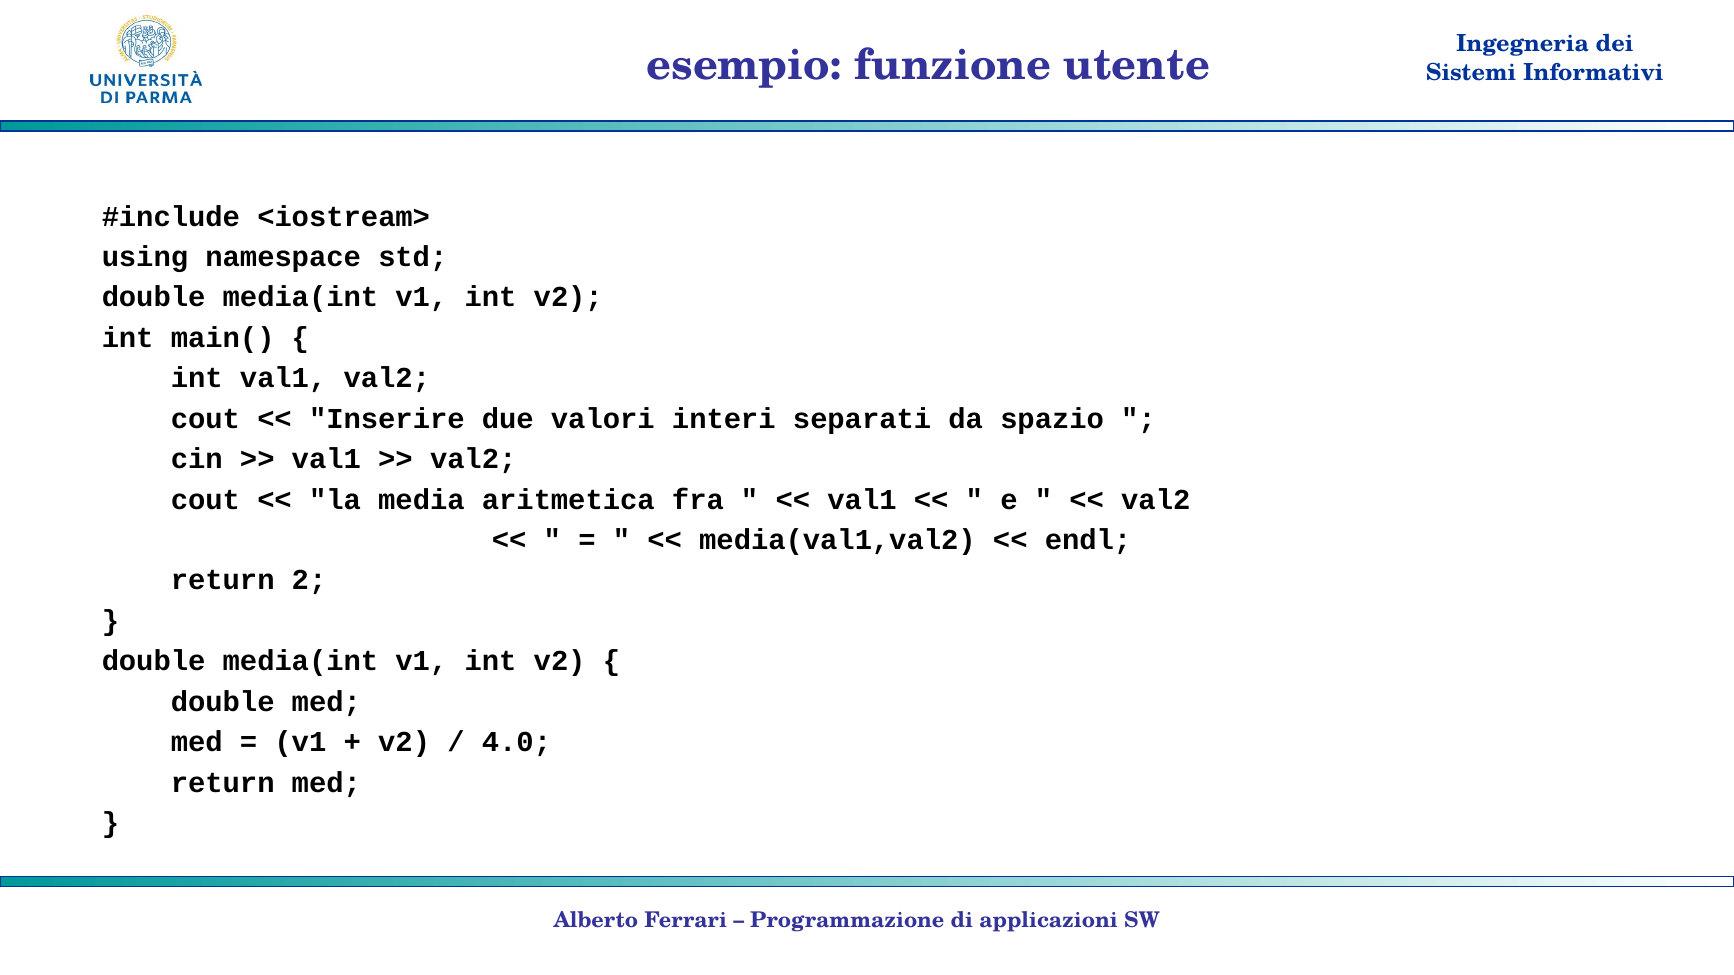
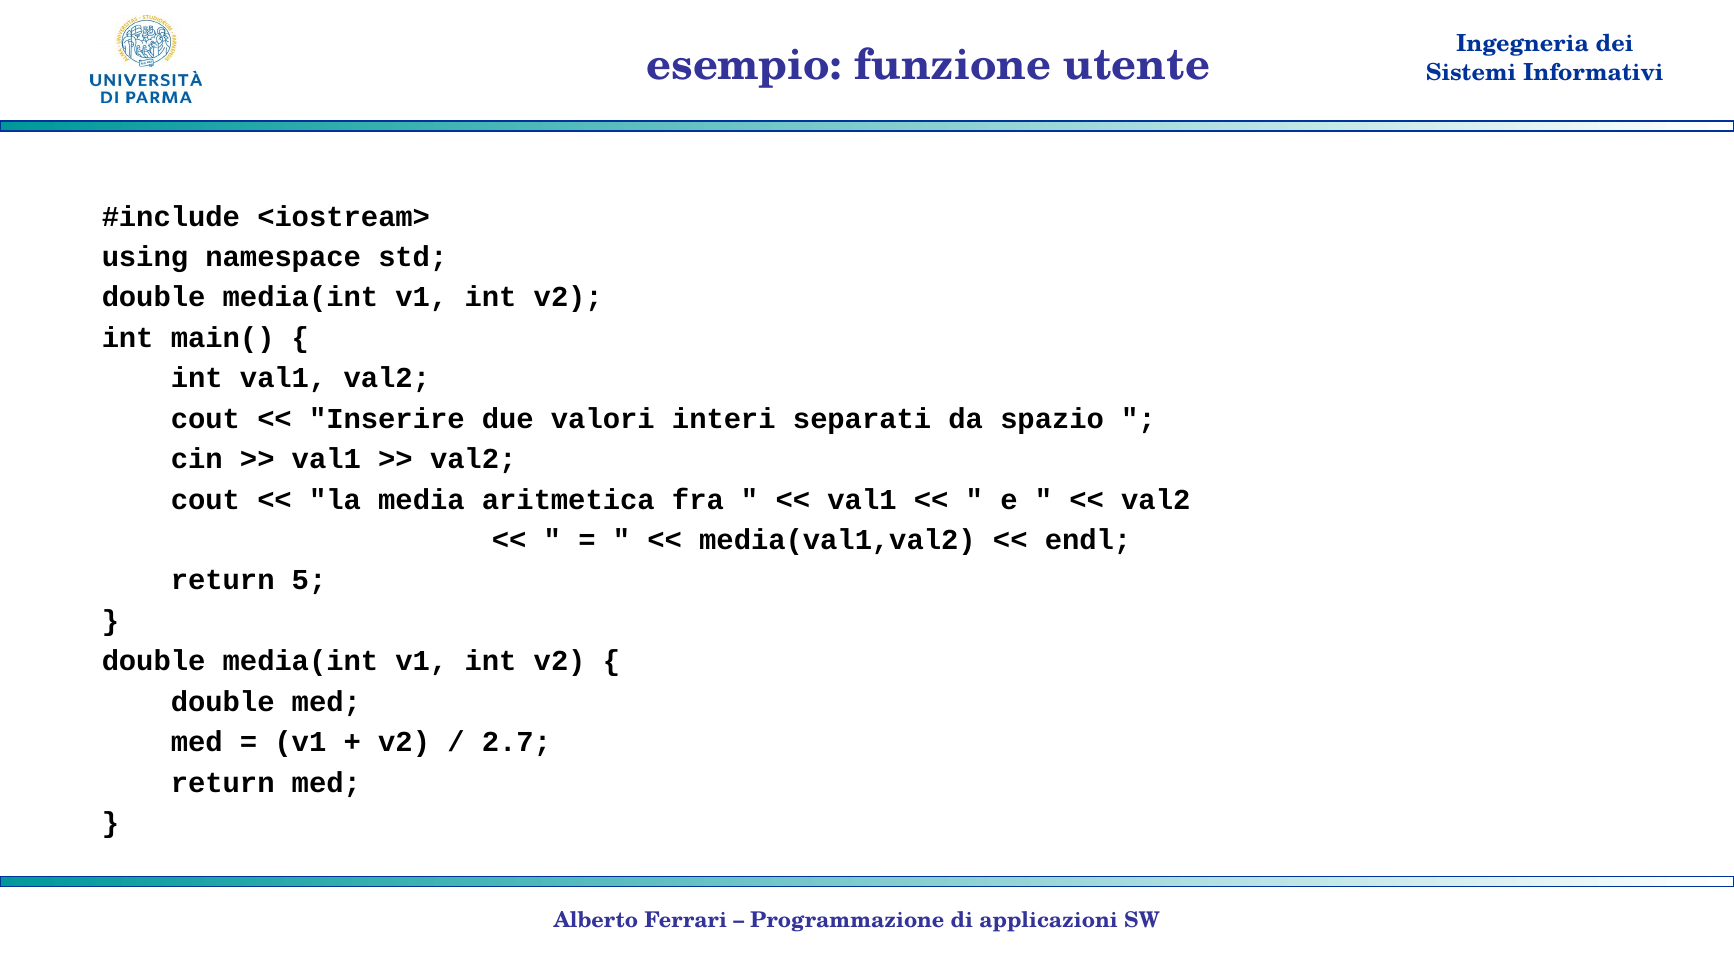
2: 2 -> 5 (309, 581)
4.0: 4.0 -> 2.7 (516, 742)
